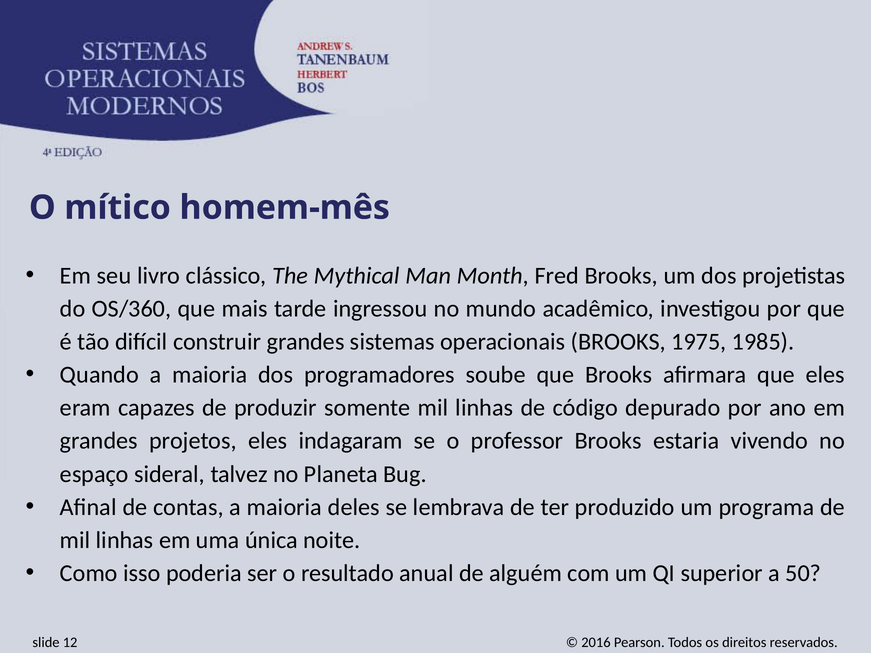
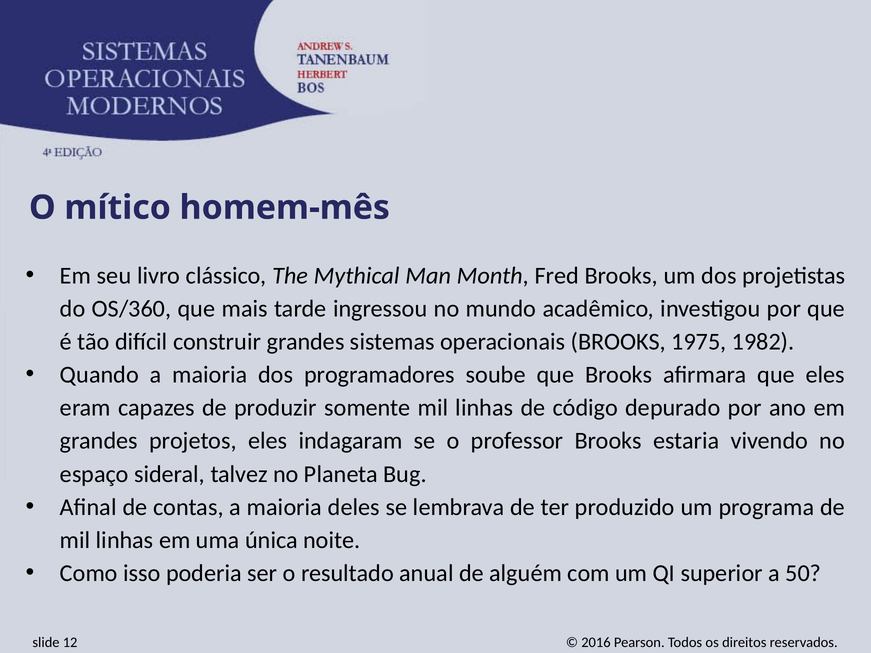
1985: 1985 -> 1982 (763, 342)
